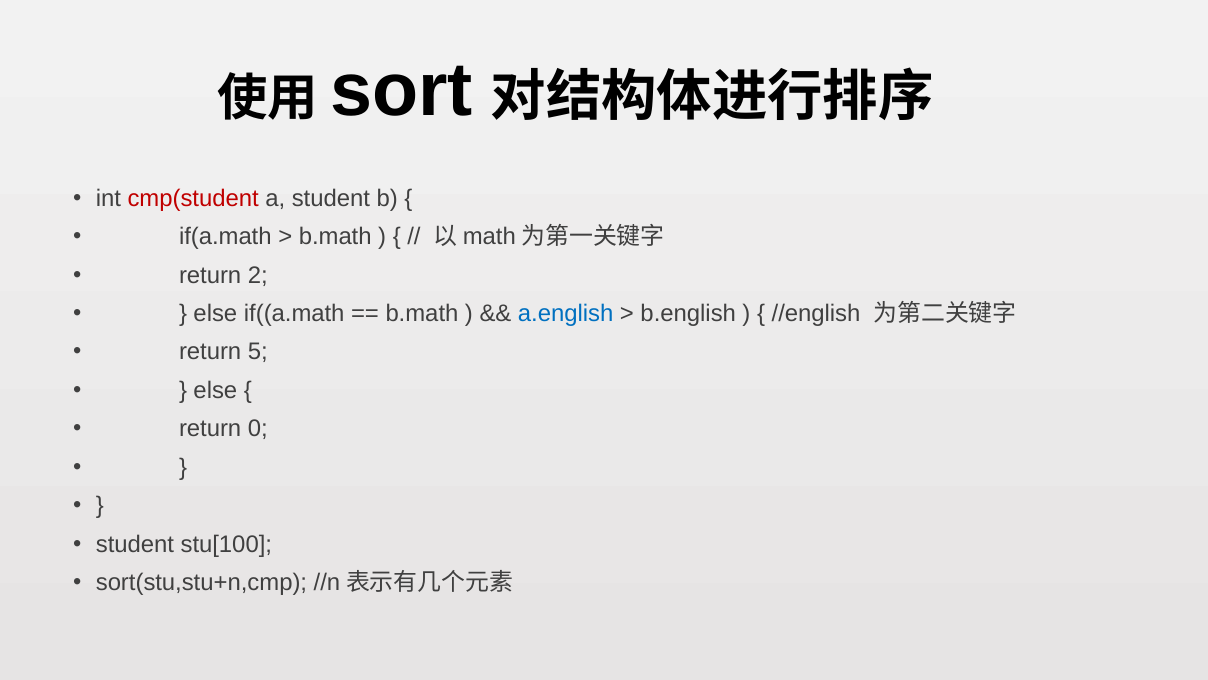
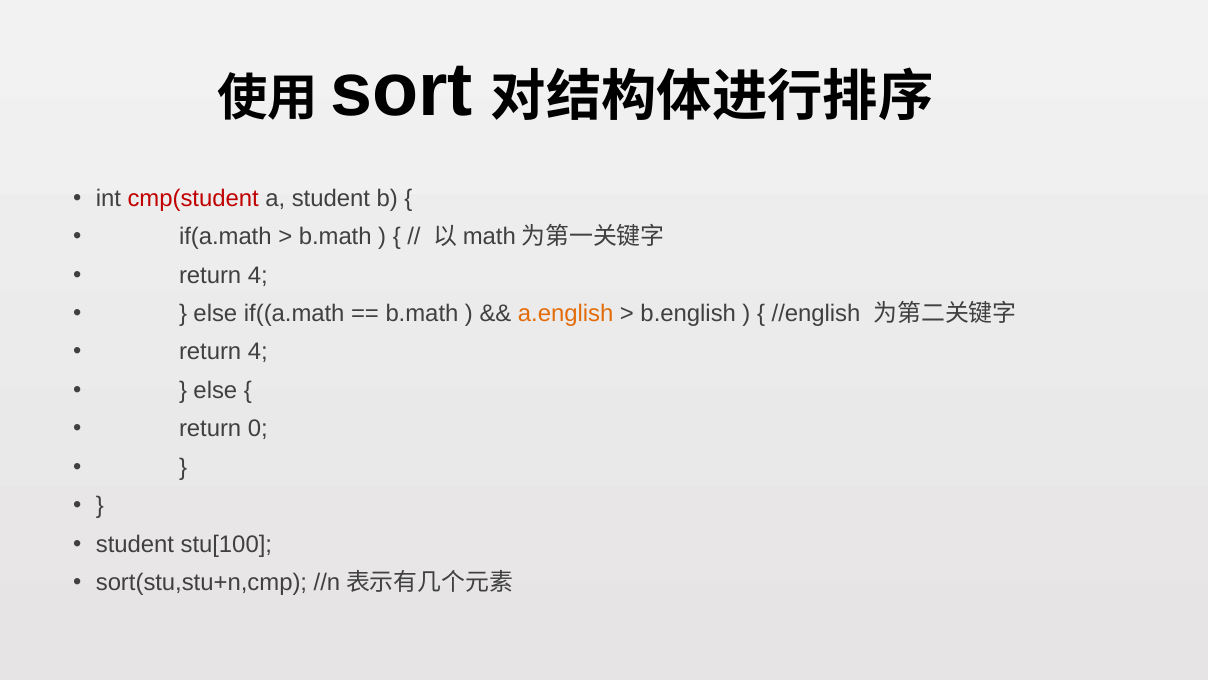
2: 2 -> 4 (258, 275)
a.english colour: blue -> orange (566, 313)
5: 5 -> 4 (258, 352)
